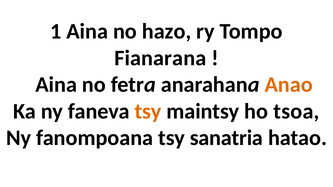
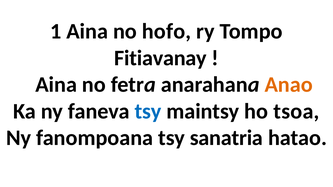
hazo: hazo -> hofo (166, 31)
Fianarana: Fianarana -> Fitiavanay (160, 58)
tsy colour: orange -> blue (148, 111)
